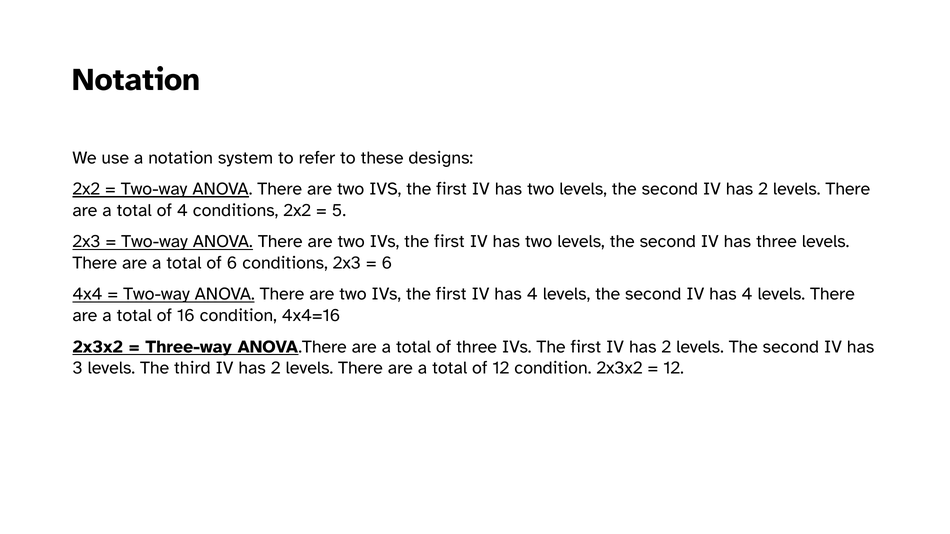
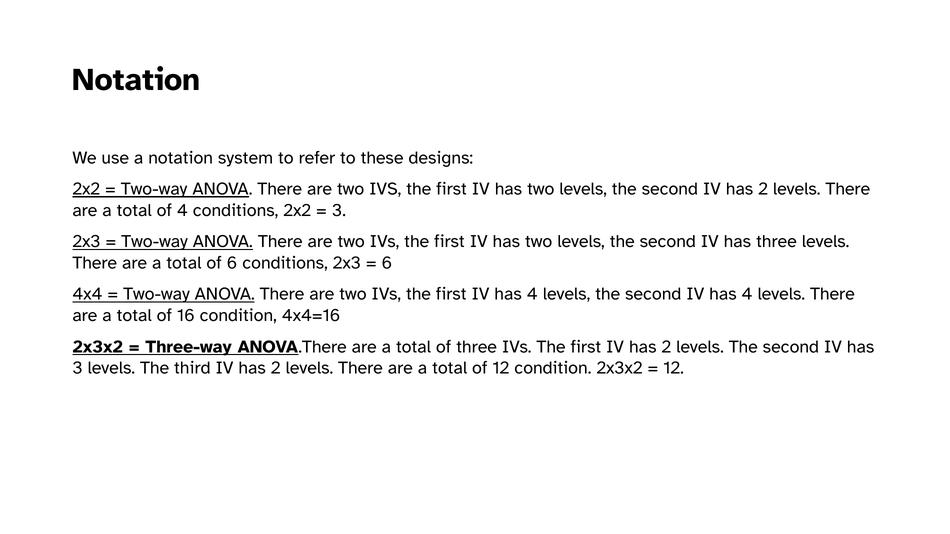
5: 5 -> 3 (339, 210)
